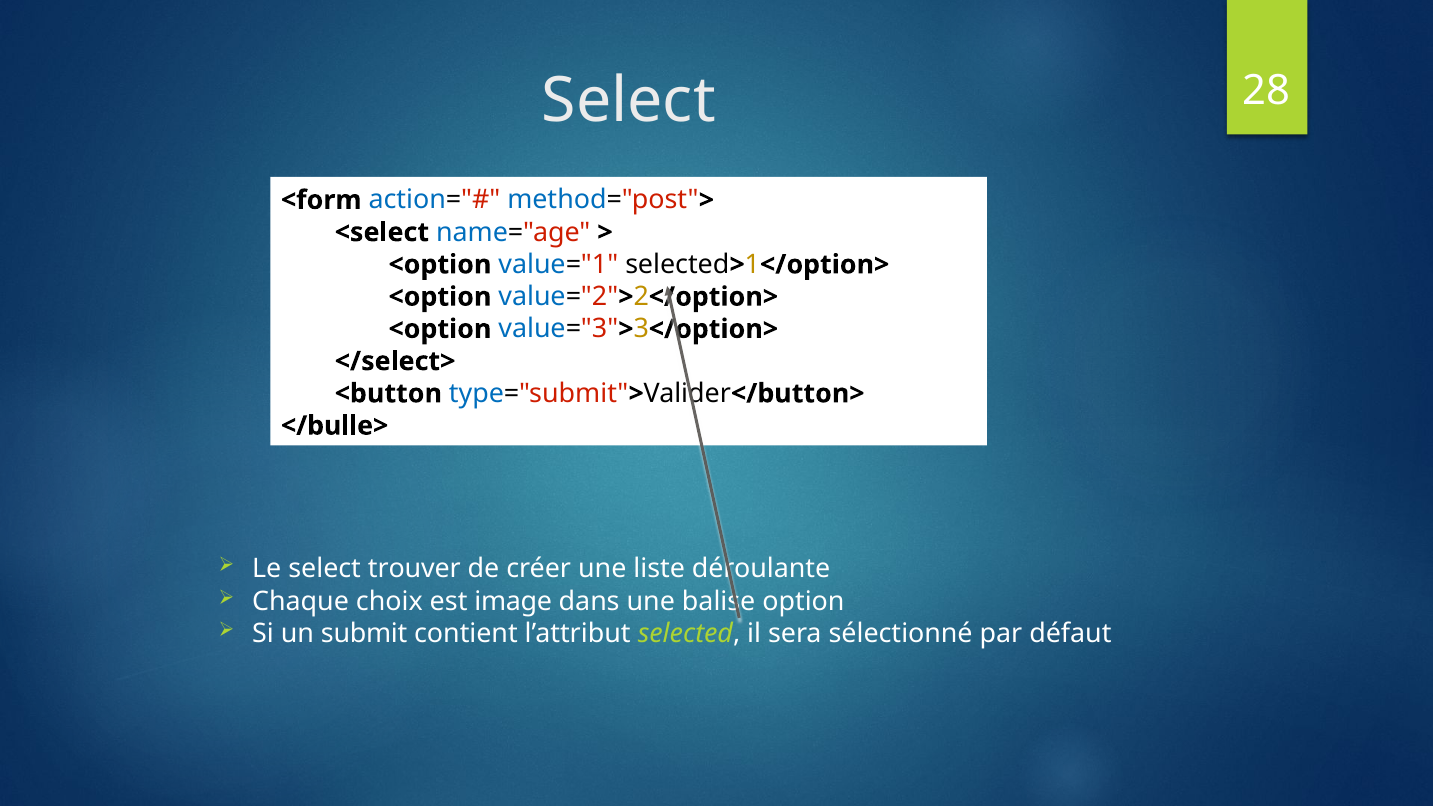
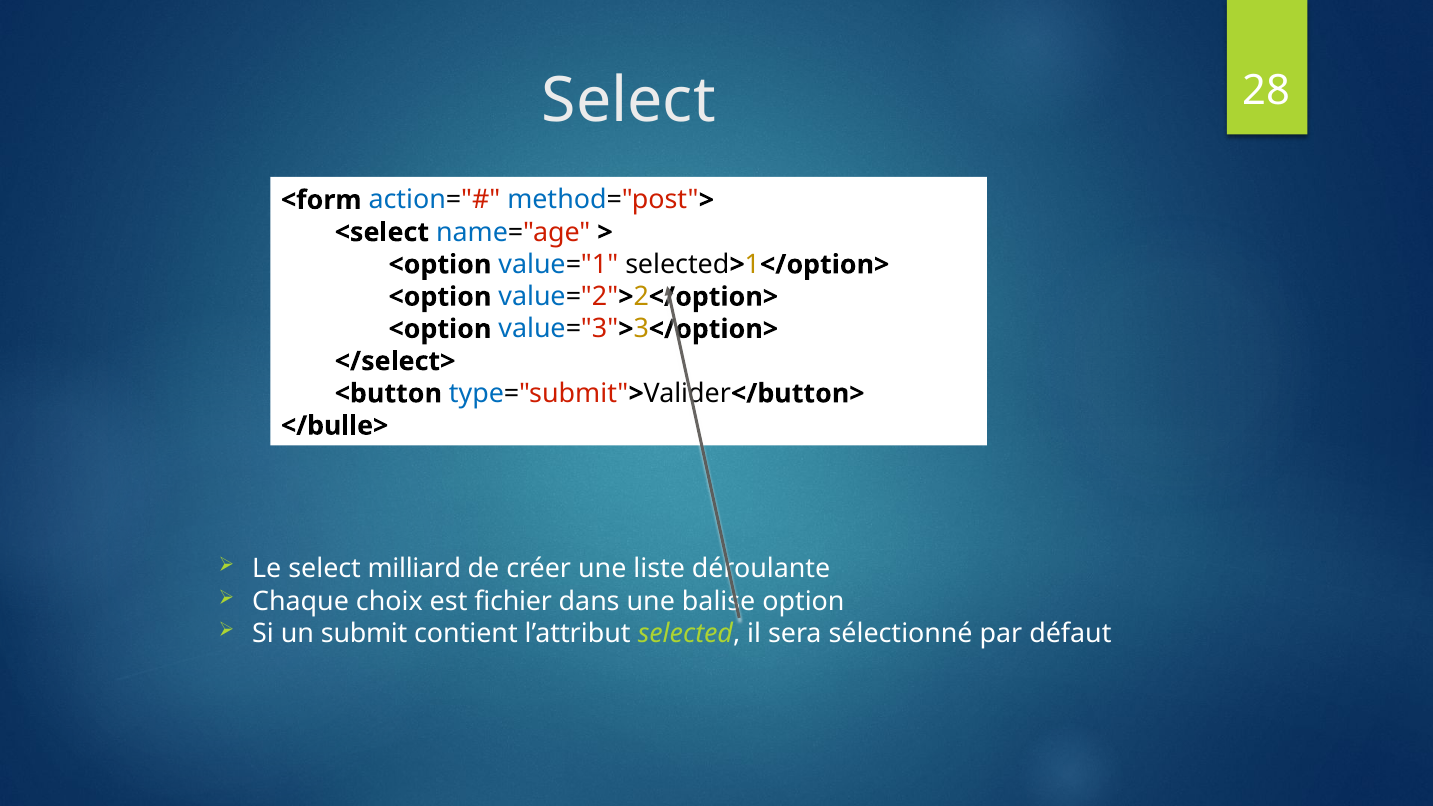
trouver: trouver -> milliard (414, 569)
image: image -> fichier (513, 601)
